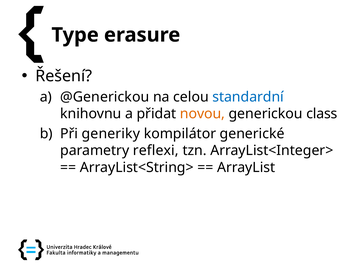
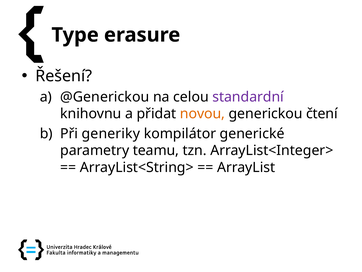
standardní colour: blue -> purple (248, 97)
class: class -> čtení (322, 114)
reflexi: reflexi -> teamu (156, 150)
